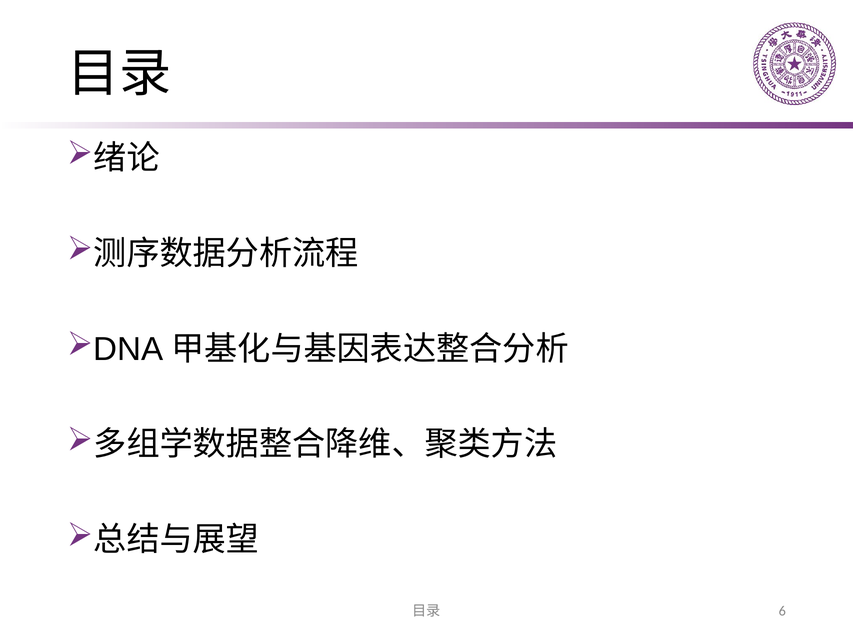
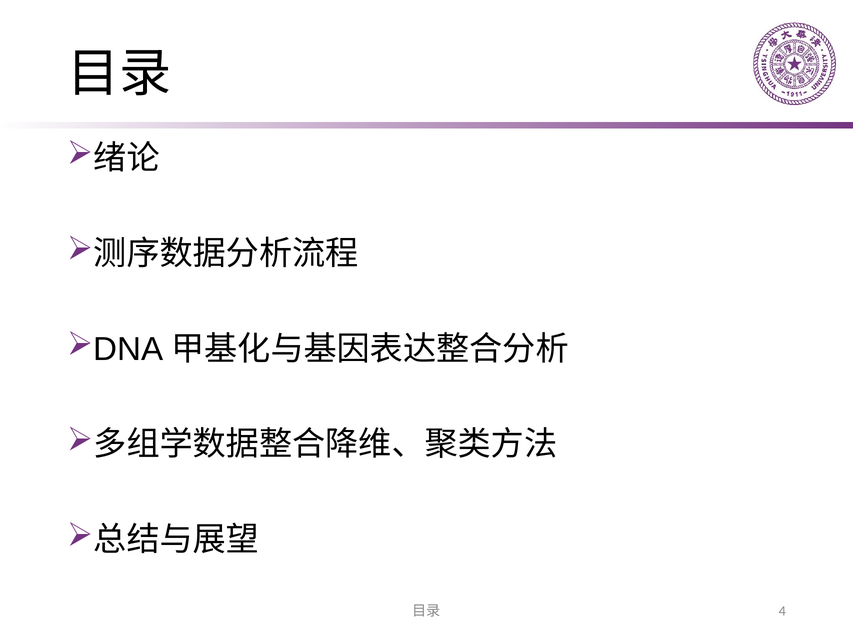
6: 6 -> 4 (782, 611)
